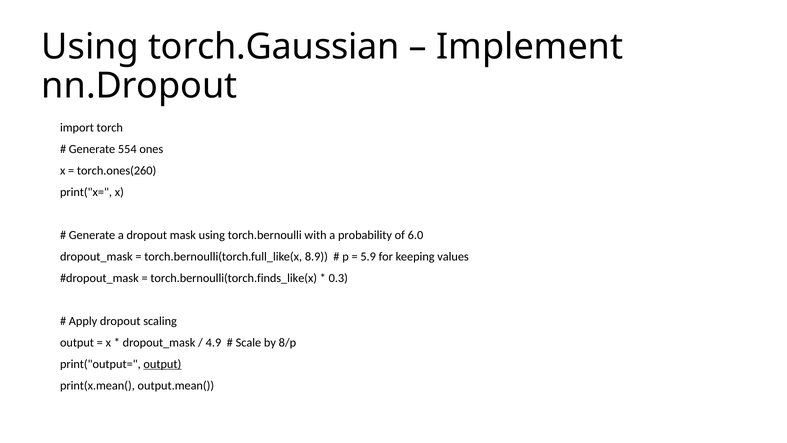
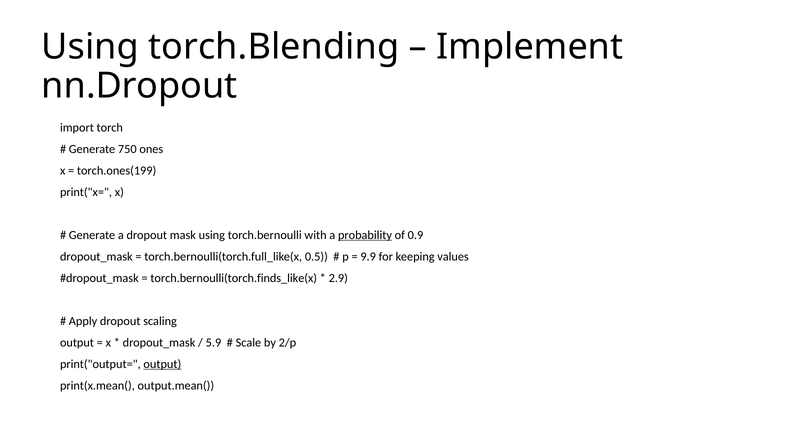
torch.Gaussian: torch.Gaussian -> torch.Blending (274, 47)
554: 554 -> 750 (127, 149)
torch.ones(260: torch.ones(260 -> torch.ones(199 (117, 170)
probability underline: none -> present (365, 235)
6.0: 6.0 -> 0.9 (415, 235)
8.9: 8.9 -> 0.5 (316, 256)
5.9: 5.9 -> 9.9 (368, 256)
0.3: 0.3 -> 2.9 (338, 278)
4.9: 4.9 -> 5.9 (213, 342)
8/p: 8/p -> 2/p (287, 342)
